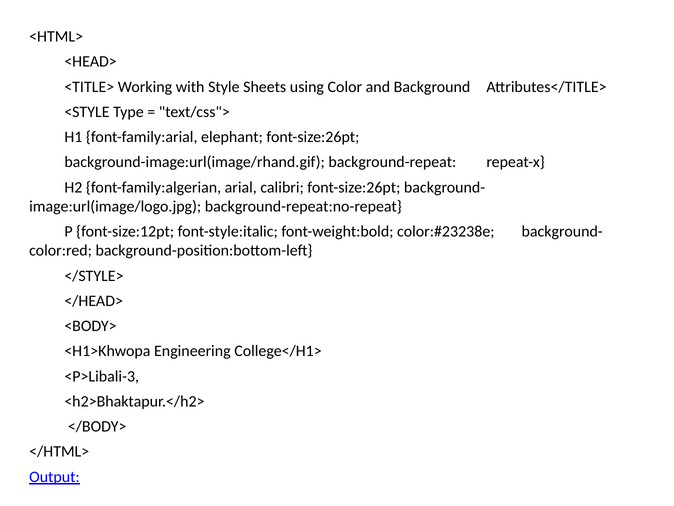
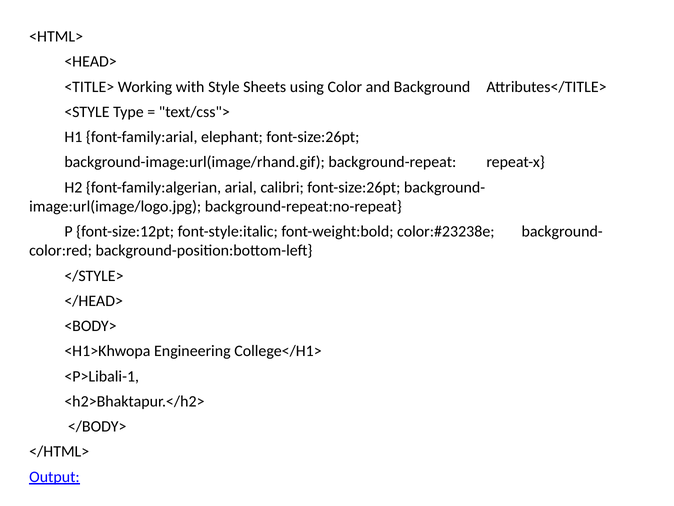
<P>Libali-3: <P>Libali-3 -> <P>Libali-1 (102, 376)
